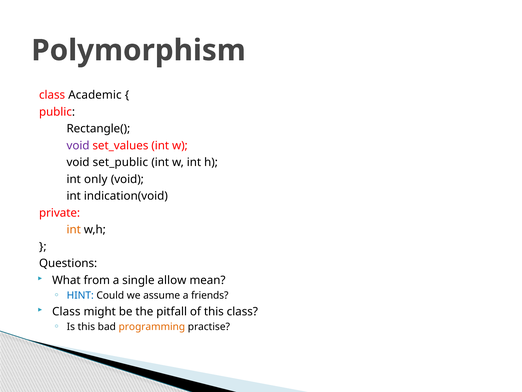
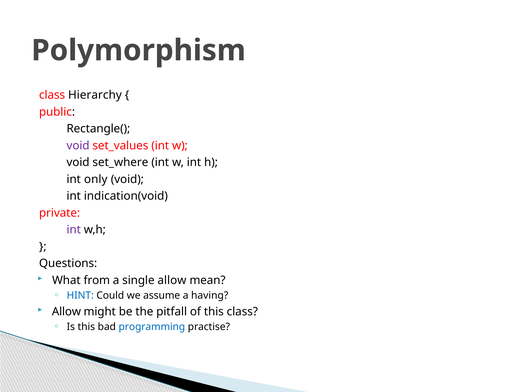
Academic: Academic -> Hierarchy (95, 95)
set_public: set_public -> set_where (120, 162)
int colour: orange -> purple (74, 229)
friends: friends -> having (210, 295)
Class: Class -> Allow (66, 311)
programming colour: orange -> blue (152, 326)
